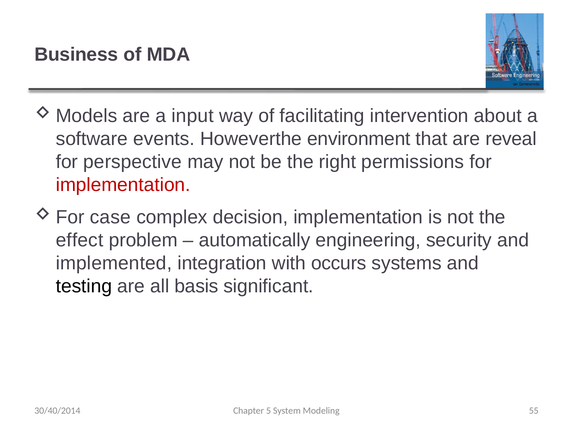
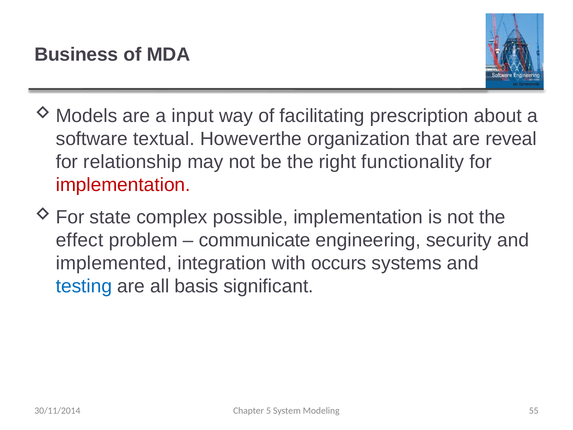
intervention: intervention -> prescription (419, 116)
events: events -> textual (164, 139)
environment: environment -> organization (359, 139)
perspective: perspective -> relationship (133, 162)
permissions: permissions -> functionality (413, 162)
case: case -> state (110, 217)
decision: decision -> possible (250, 217)
automatically: automatically -> communicate (255, 240)
testing colour: black -> blue (84, 286)
30/40/2014: 30/40/2014 -> 30/11/2014 (57, 410)
